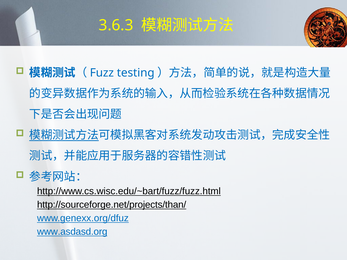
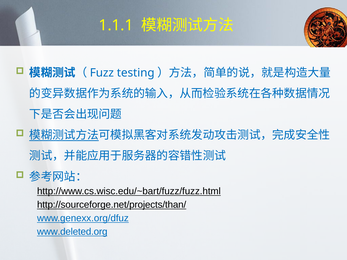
3.6.3: 3.6.3 -> 1.1.1 (116, 25)
www.asdasd.org: www.asdasd.org -> www.deleted.org (72, 232)
